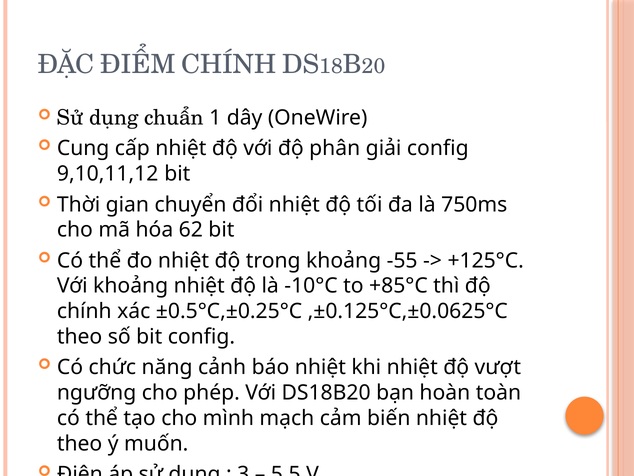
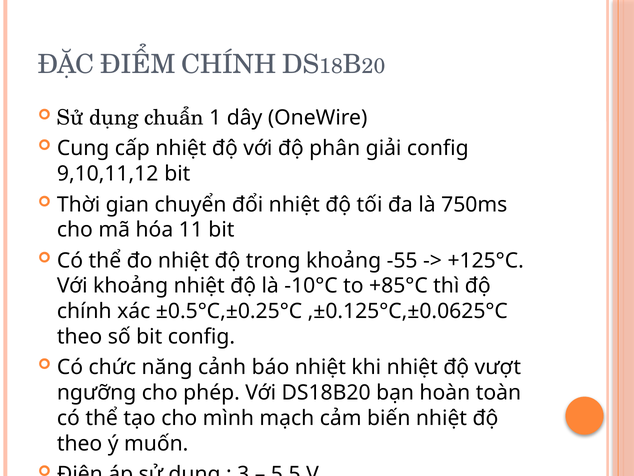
62: 62 -> 11 (191, 230)
